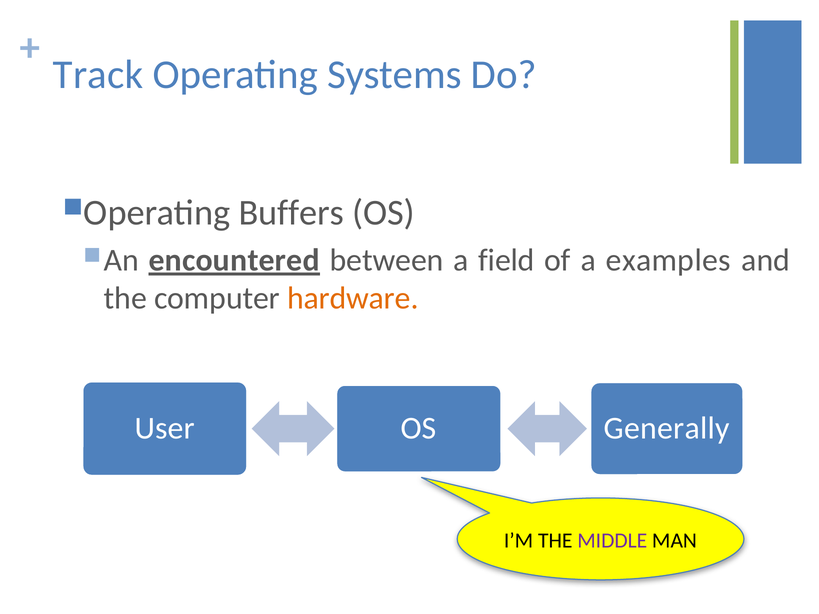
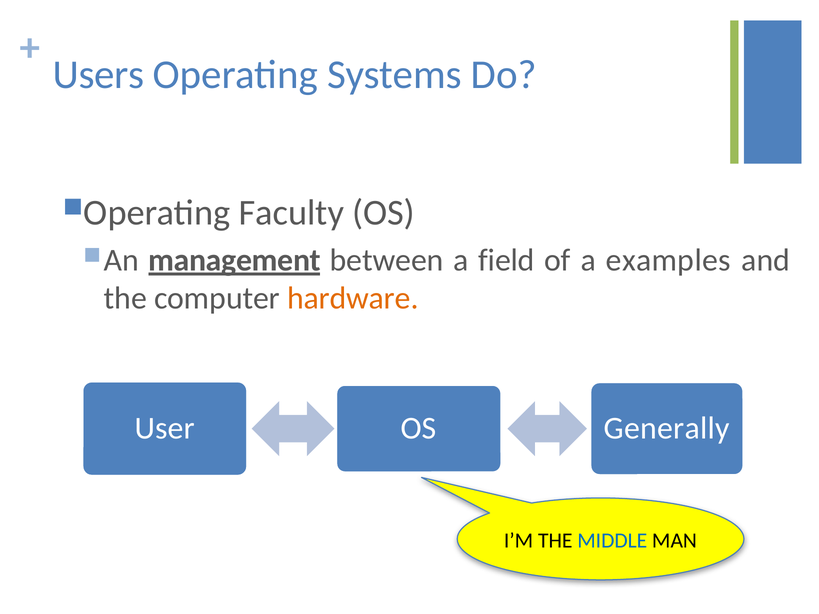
Track: Track -> Users (98, 75)
Buffers: Buffers -> Faculty (291, 213)
encountered: encountered -> management (234, 260)
MIDDLE colour: purple -> blue (612, 541)
